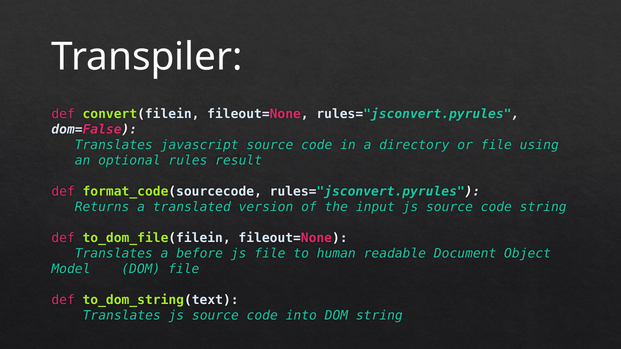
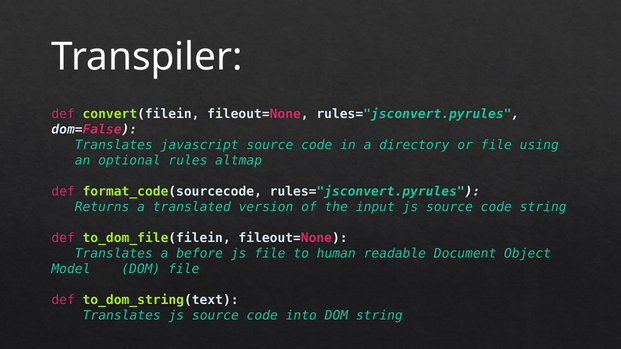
result: result -> altmap (239, 160)
